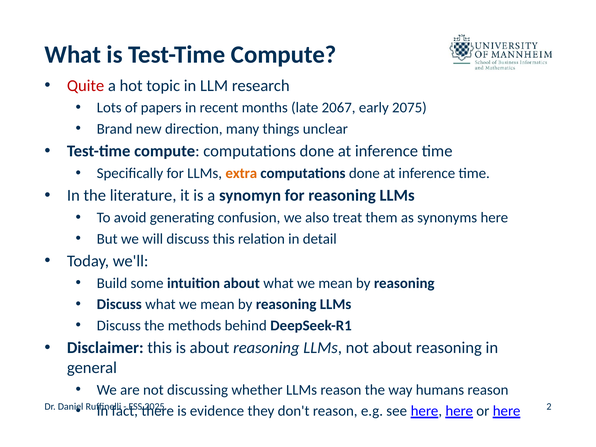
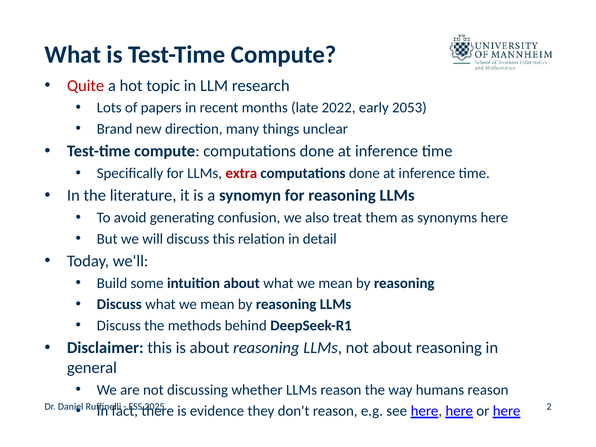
2067: 2067 -> 2022 (339, 108)
2075: 2075 -> 2053 (409, 108)
extra colour: orange -> red (241, 173)
